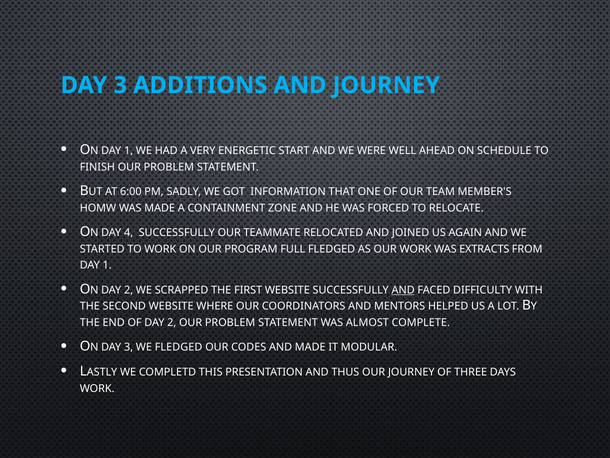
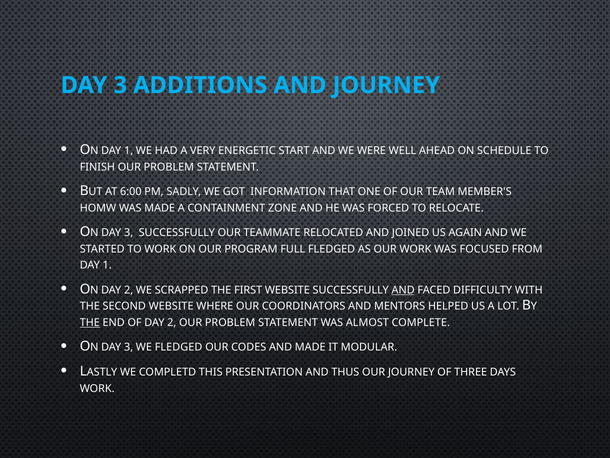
4: 4 -> 3 (129, 233)
EXTRACTS: EXTRACTS -> FOCUSED (484, 249)
THE underline: none -> present (90, 322)
